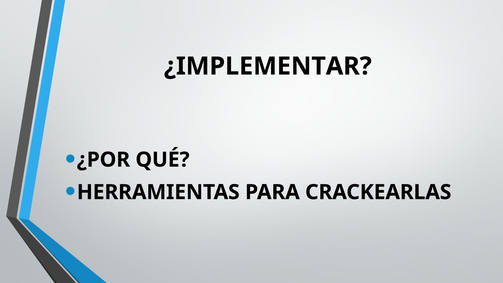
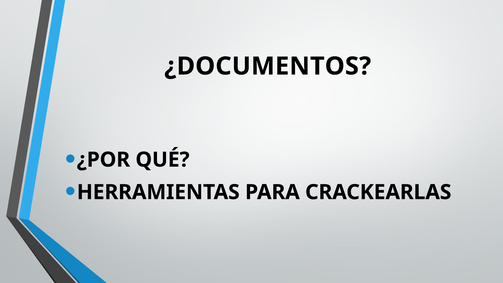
¿IMPLEMENTAR: ¿IMPLEMENTAR -> ¿DOCUMENTOS (268, 66)
